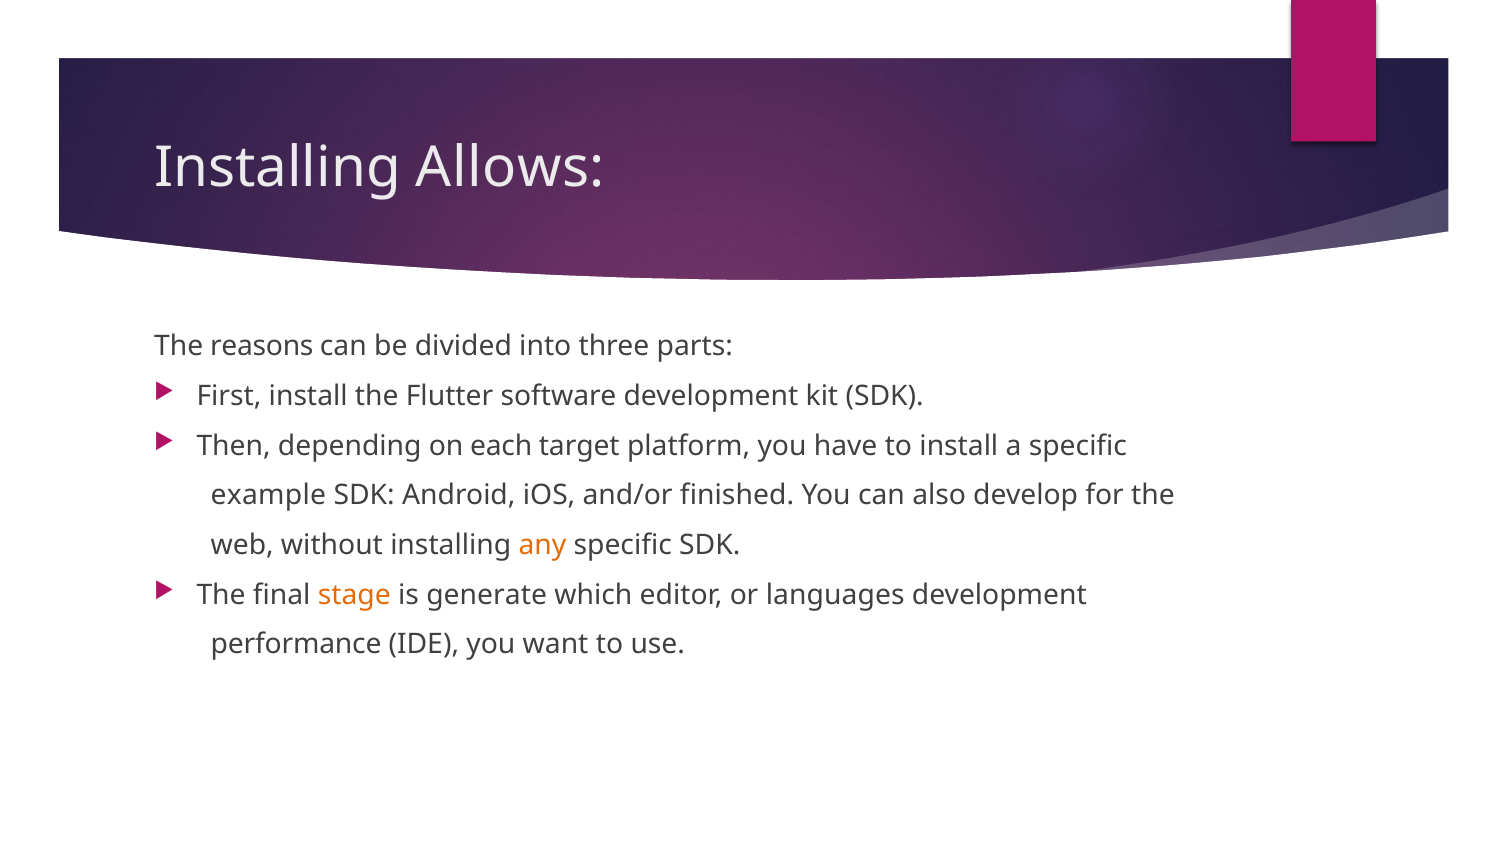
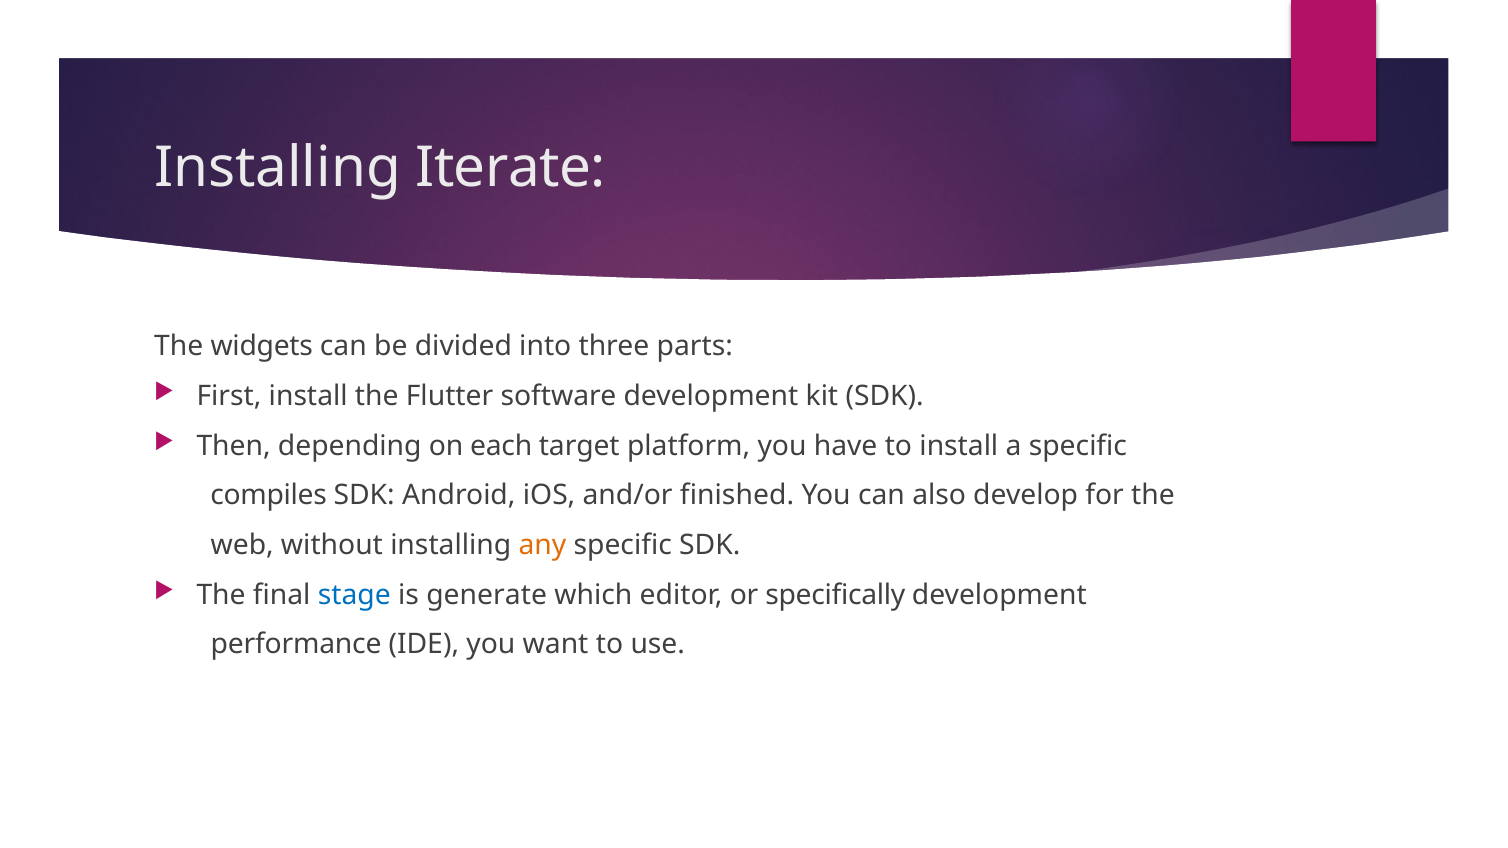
Allows: Allows -> Iterate (511, 168)
reasons: reasons -> widgets (262, 347)
example: example -> compiles (269, 496)
stage colour: orange -> blue (354, 595)
languages: languages -> specifically (835, 595)
